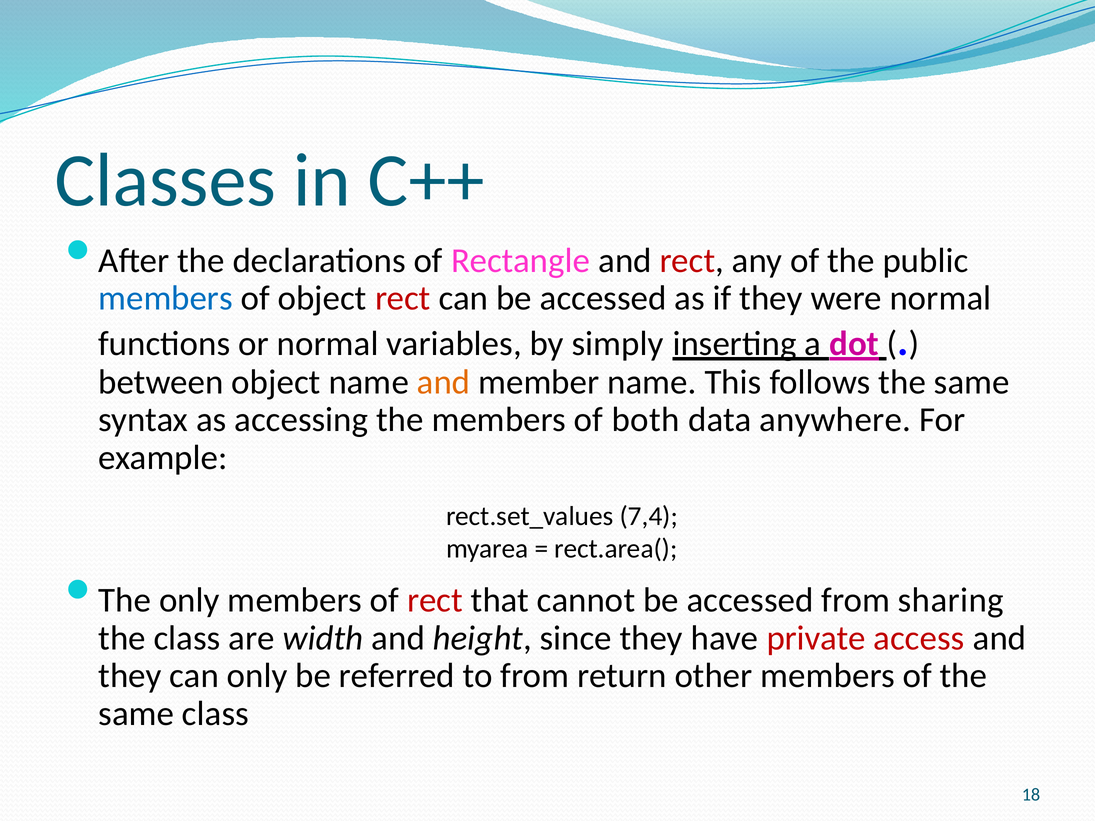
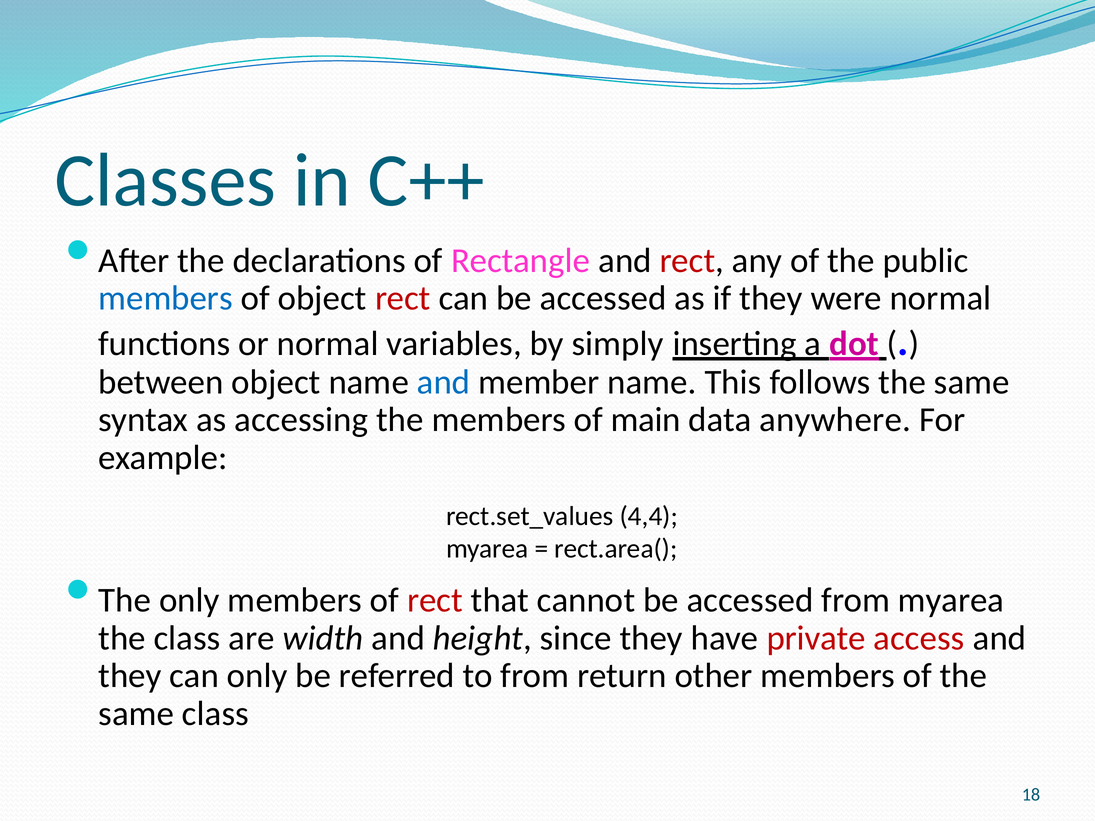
and colour: orange -> blue (444, 382)
both: both -> main (646, 420)
7,4: 7,4 -> 4,4 (649, 516)
from sharing: sharing -> myarea (951, 600)
